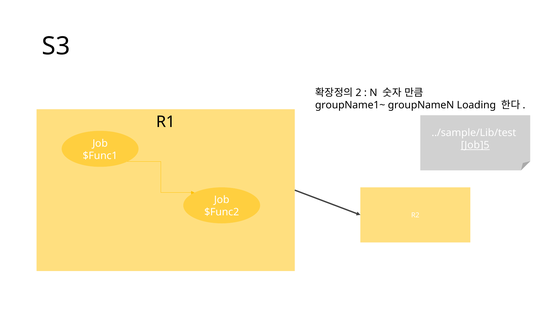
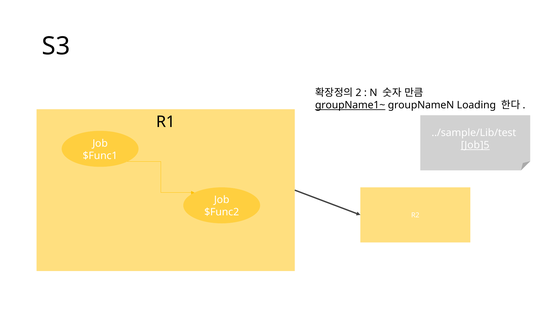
groupName1~ underline: none -> present (350, 105)
